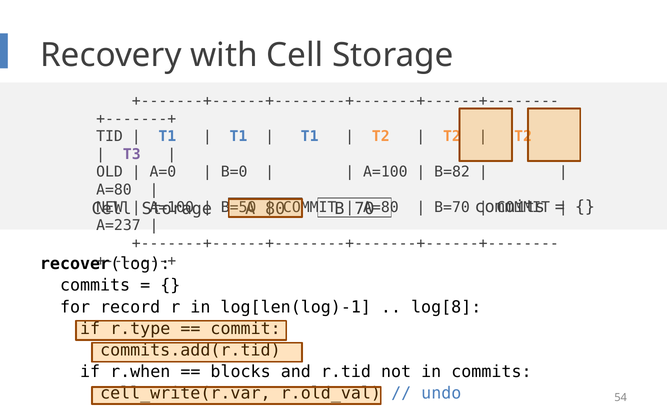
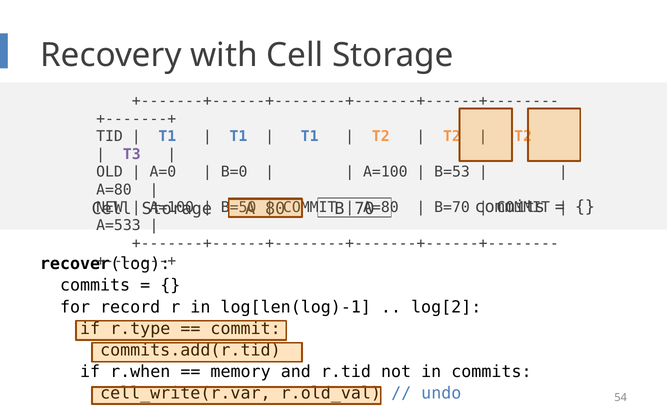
B=82: B=82 -> B=53 (452, 172)
A=237: A=237 -> A=533 (118, 225)
log[8: log[8 -> log[2 (446, 307)
blocks: blocks -> memory (241, 372)
